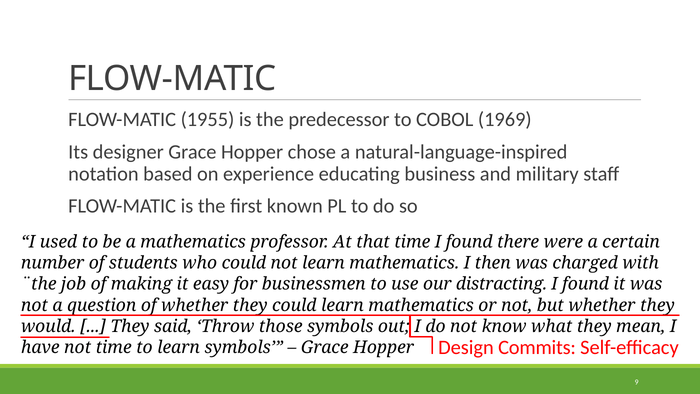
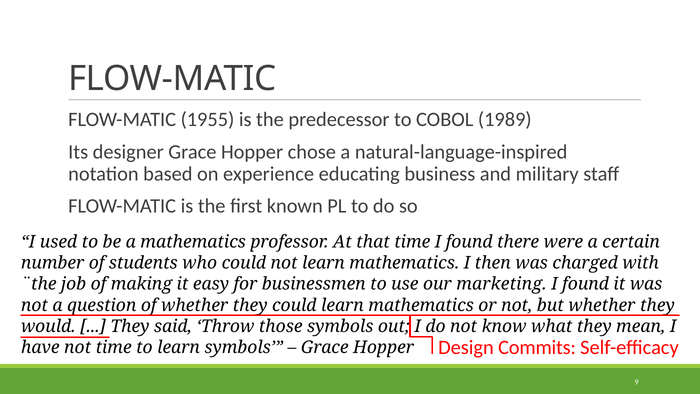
1969: 1969 -> 1989 (505, 120)
distracting: distracting -> marketing (501, 284)
